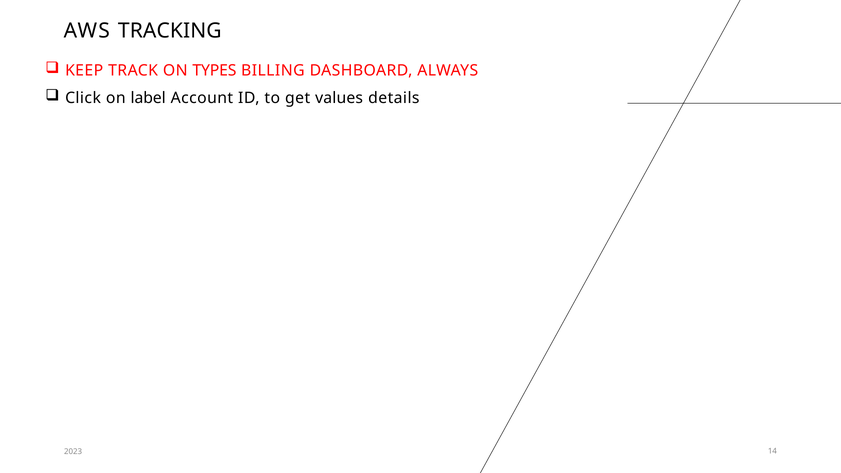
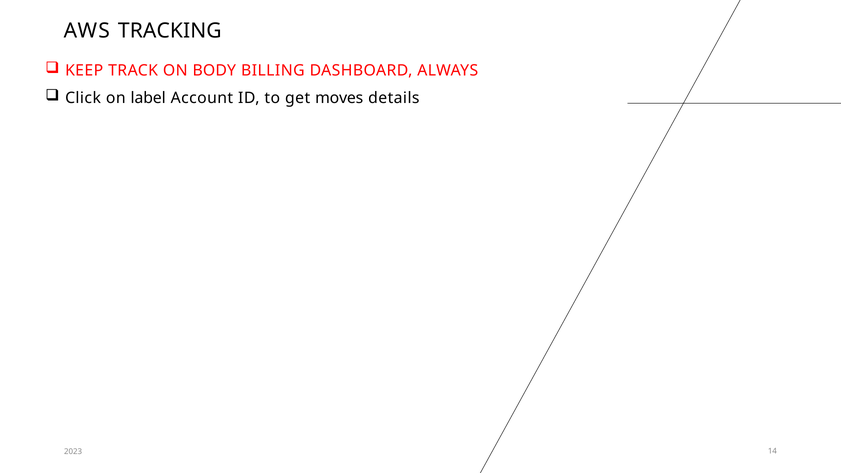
TYPES: TYPES -> BODY (214, 71)
values: values -> moves (339, 98)
